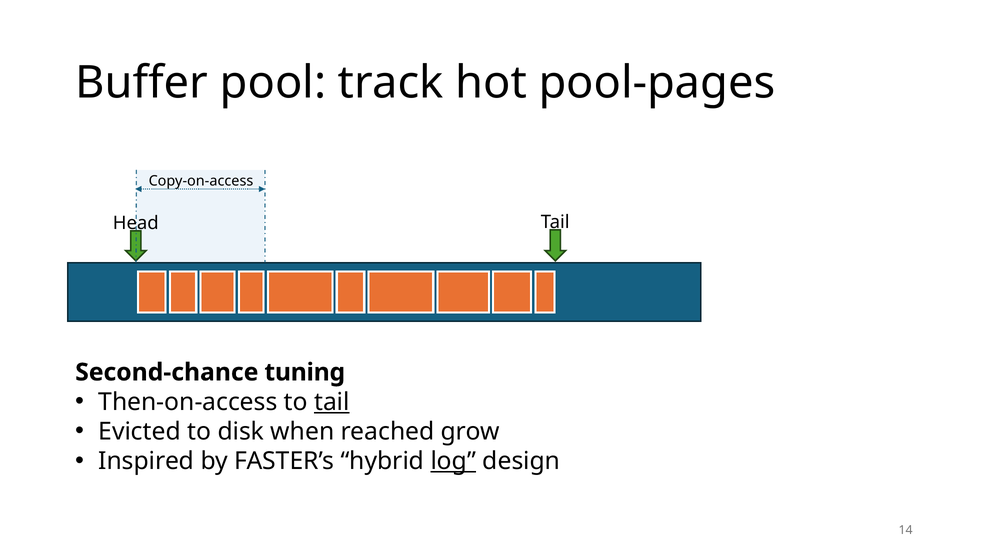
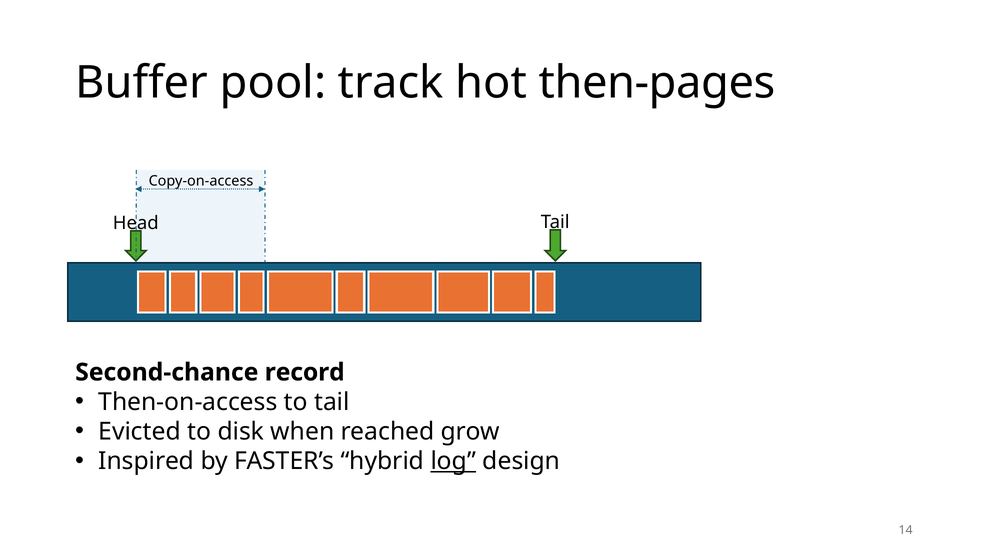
pool-pages: pool-pages -> then-pages (657, 83)
tuning: tuning -> record (305, 372)
tail underline: present -> none (332, 402)
